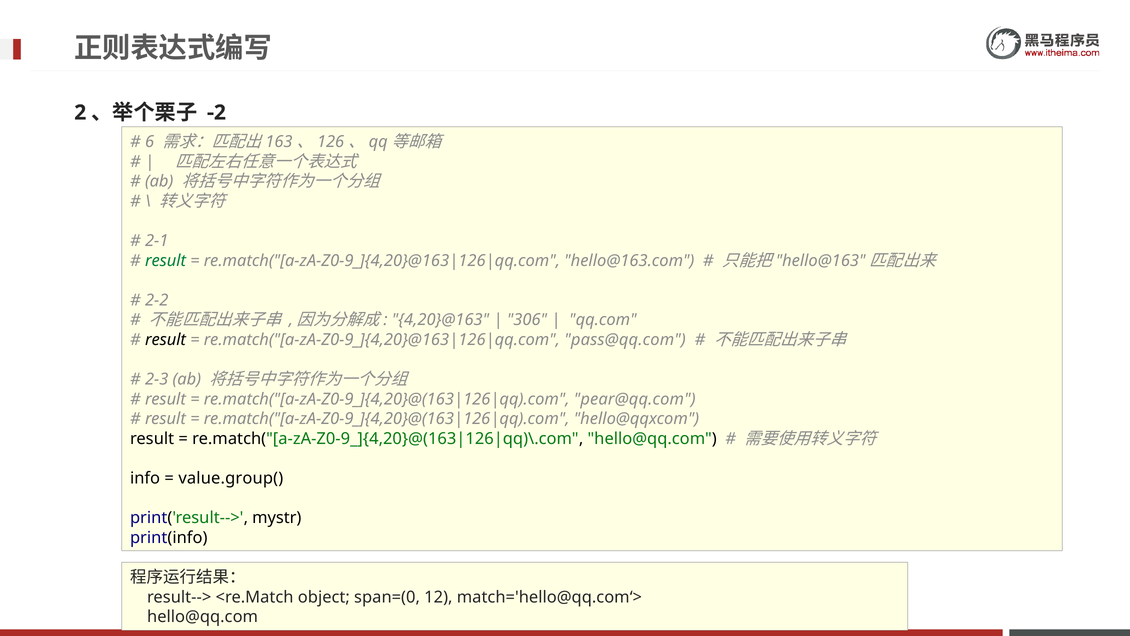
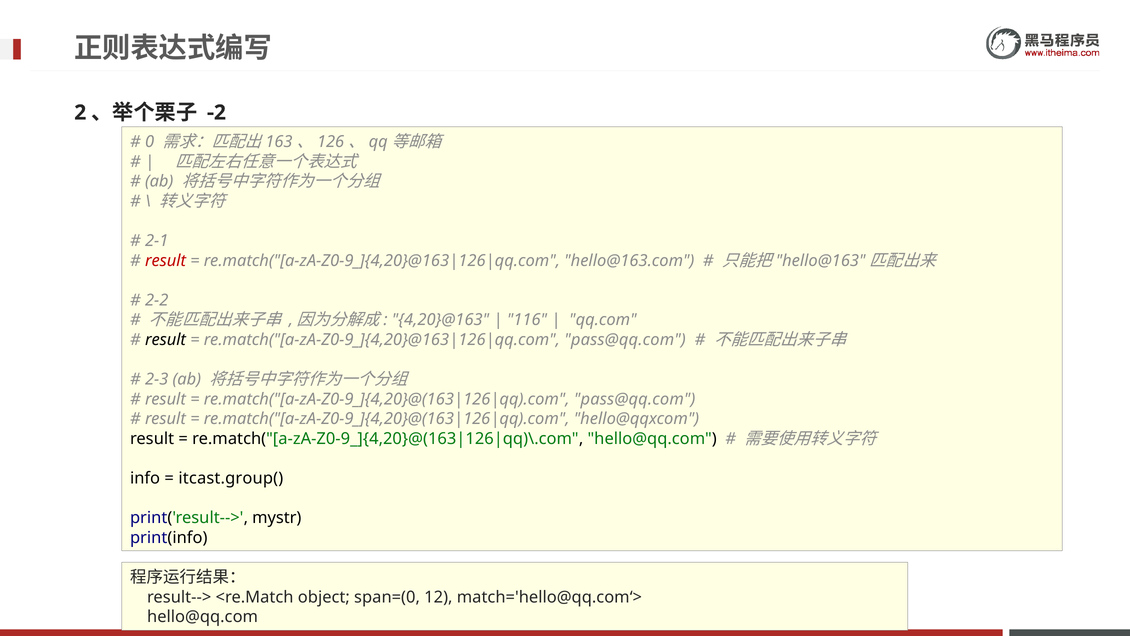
6: 6 -> 0 (150, 142)
result colour: green -> red (166, 260)
306: 306 -> 116 (527, 320)
pear@qq.com: pear@qq.com -> pass@qq.com (635, 399)
value.group(: value.group( -> itcast.group( (231, 478)
